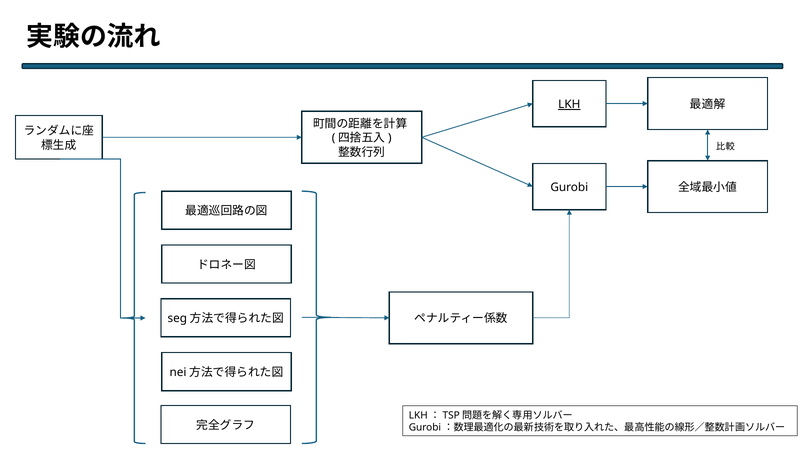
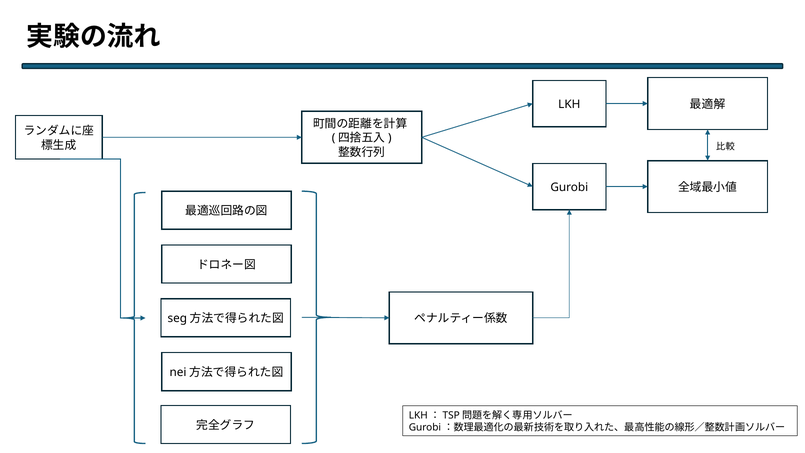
LKH underline: present -> none (569, 104)
